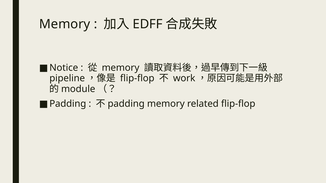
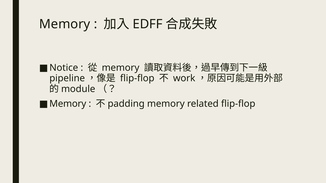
Padding: Padding -> Memory (68, 104)
